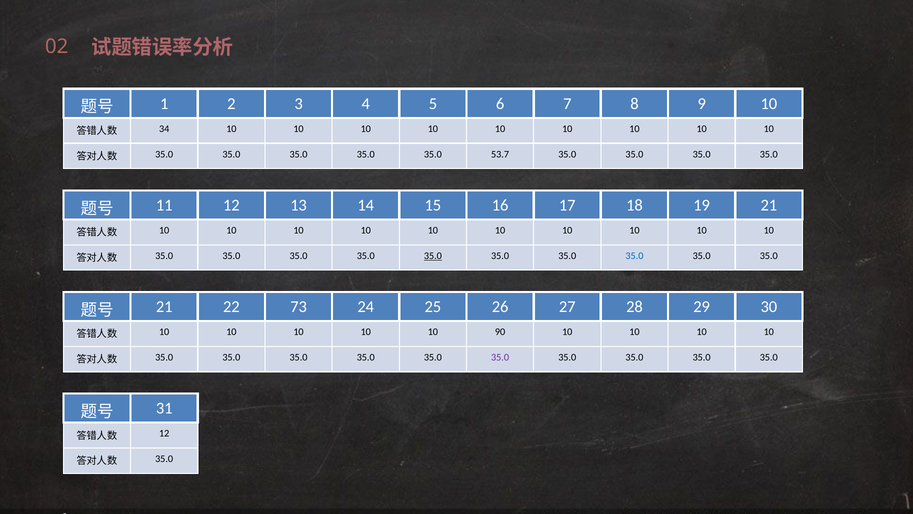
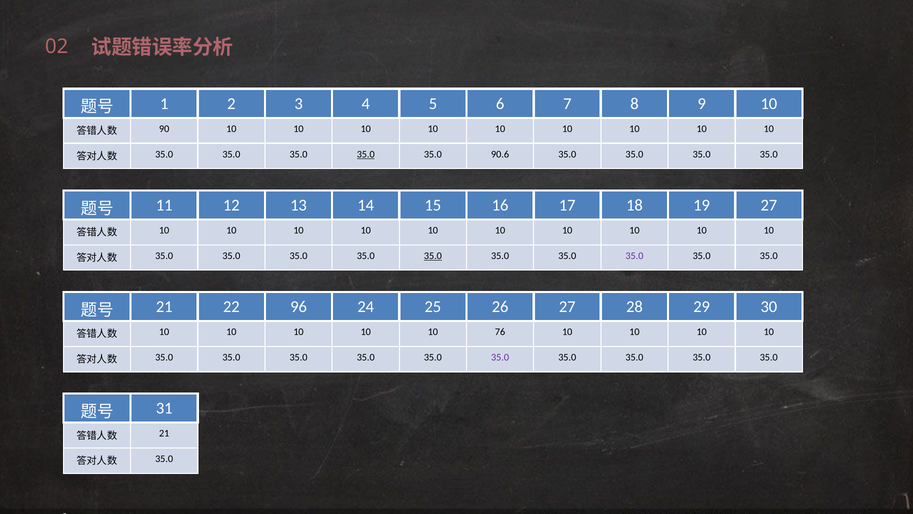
34: 34 -> 90 (164, 129)
35.0 underline: none -> present (366, 154)
53.7: 53.7 -> 90.6 (500, 154)
19 21: 21 -> 27 (769, 205)
35.0 colour: blue -> purple (634, 255)
73: 73 -> 96 (299, 306)
90: 90 -> 76 (500, 332)
12: 12 -> 21 (164, 433)
